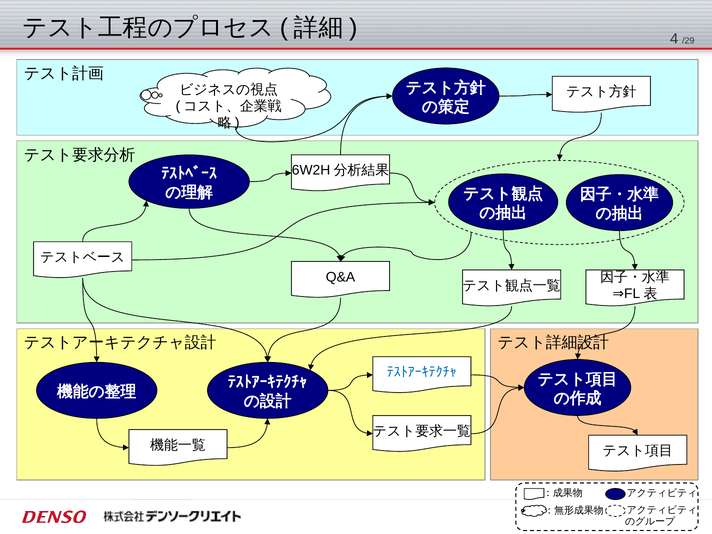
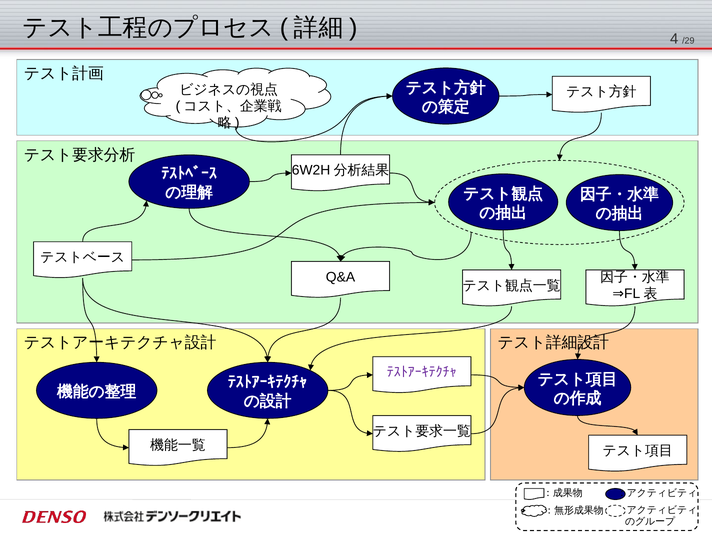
ﾃｽﾄｱｰｷﾃｸﾁｬ colour: blue -> purple (422, 372)
